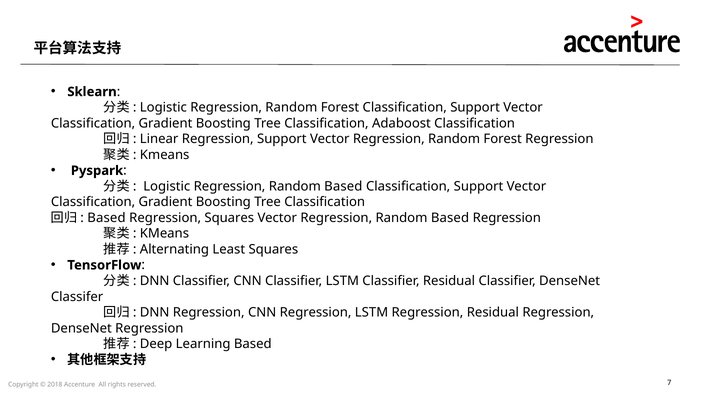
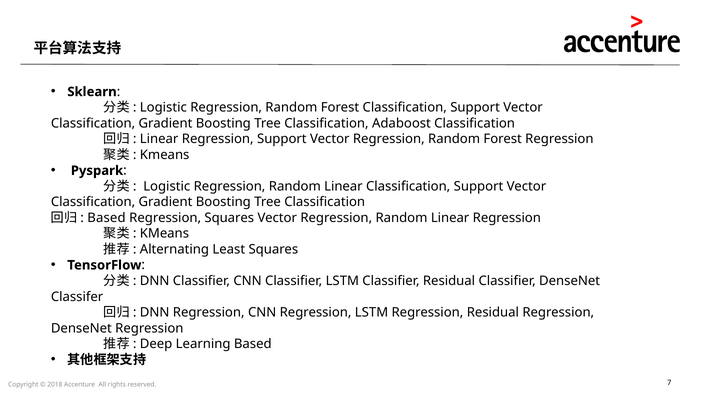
Logistic Regression Random Based: Based -> Linear (343, 187)
Vector Regression Random Based: Based -> Linear (450, 218)
